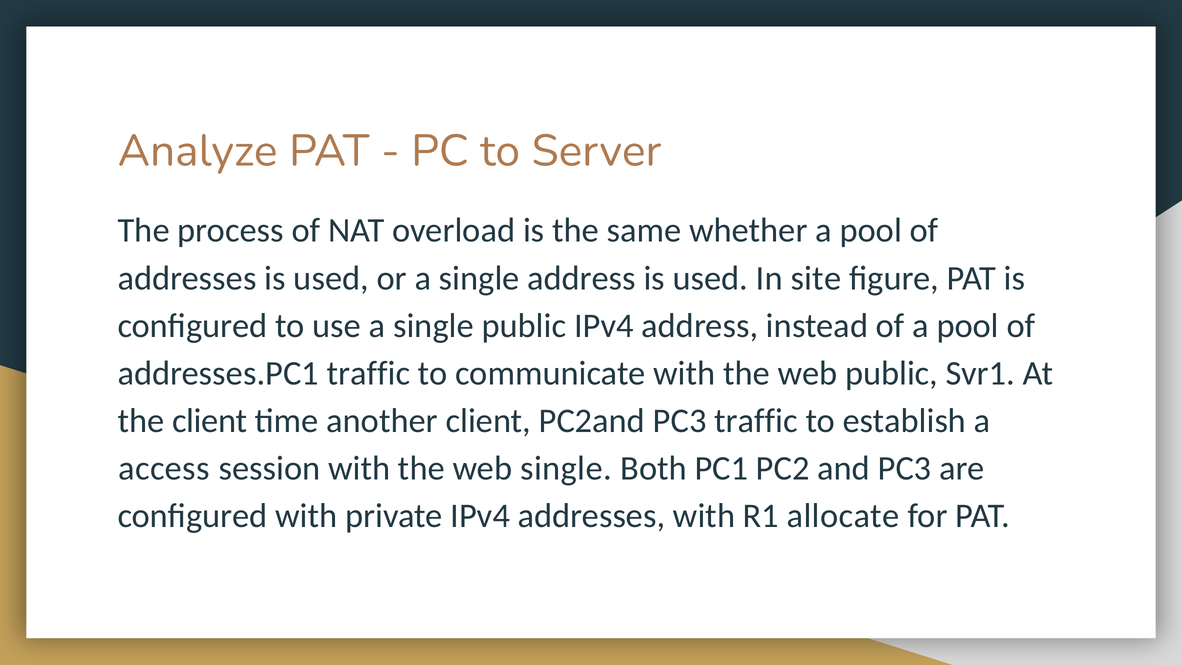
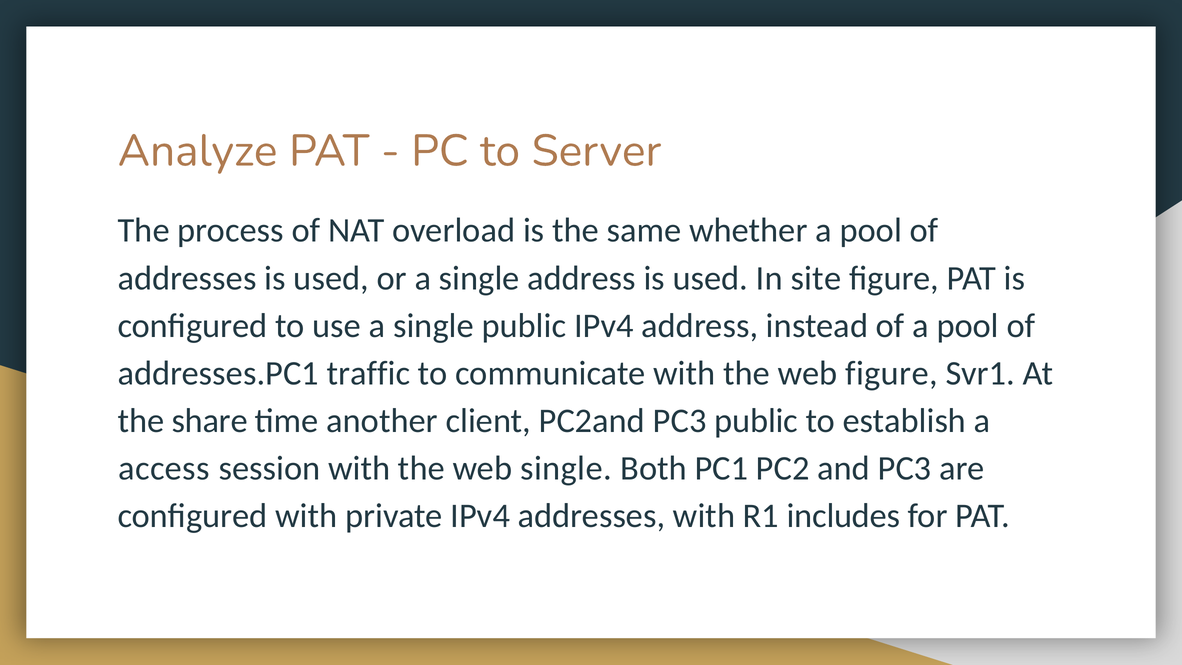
web public: public -> figure (891, 373)
the client: client -> share (210, 421)
PC3 traffic: traffic -> public (756, 421)
allocate: allocate -> includes (843, 516)
